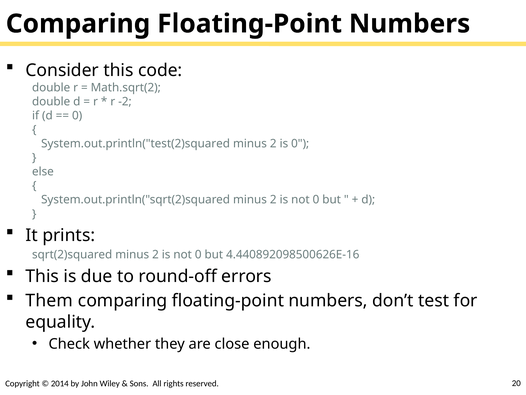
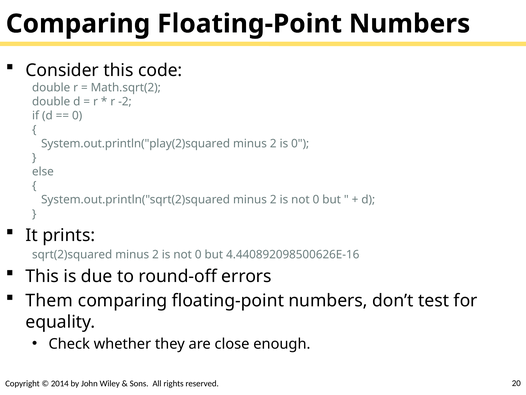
System.out.println("test(2)squared: System.out.println("test(2)squared -> System.out.println("play(2)squared (136, 143)
